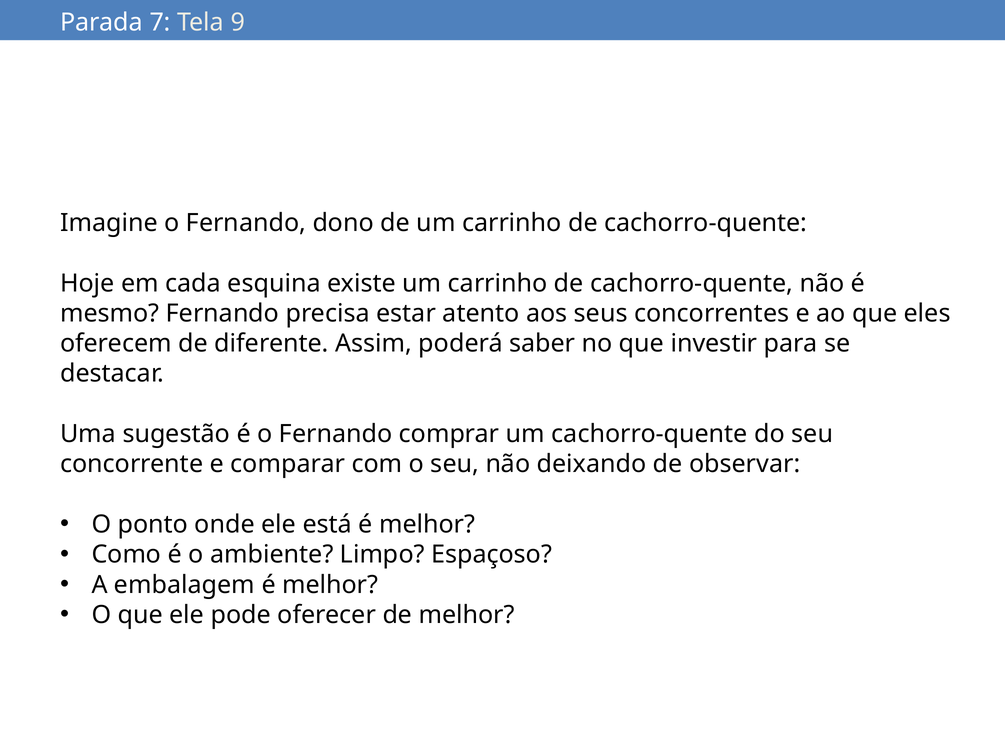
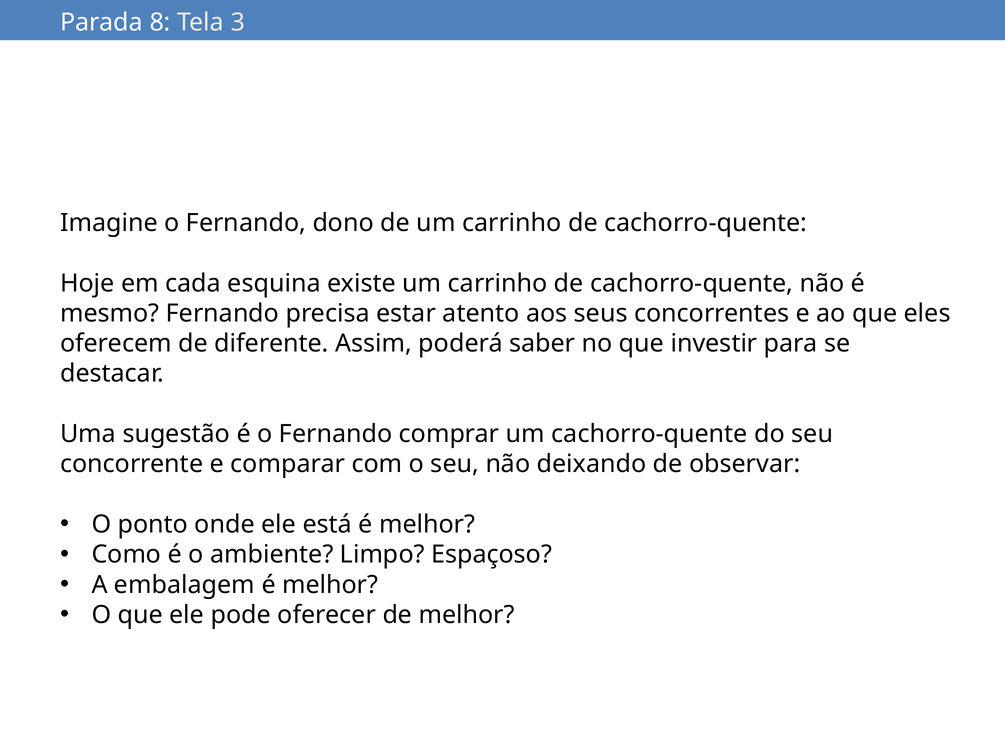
7: 7 -> 8 (160, 23)
9: 9 -> 3 (238, 23)
